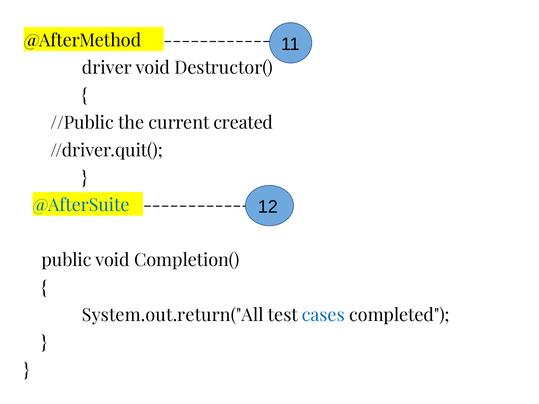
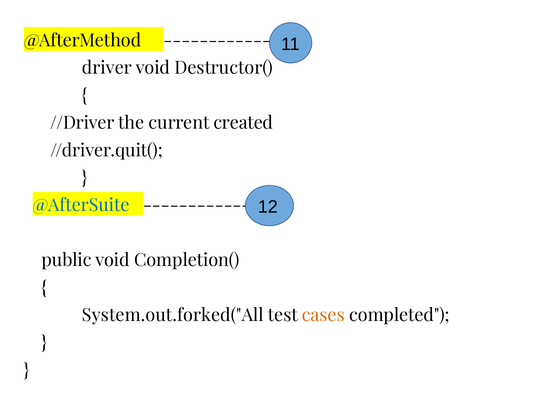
//Public: //Public -> //Driver (82, 123)
System.out.return("All: System.out.return("All -> System.out.forked("All (173, 315)
cases colour: blue -> orange (323, 315)
